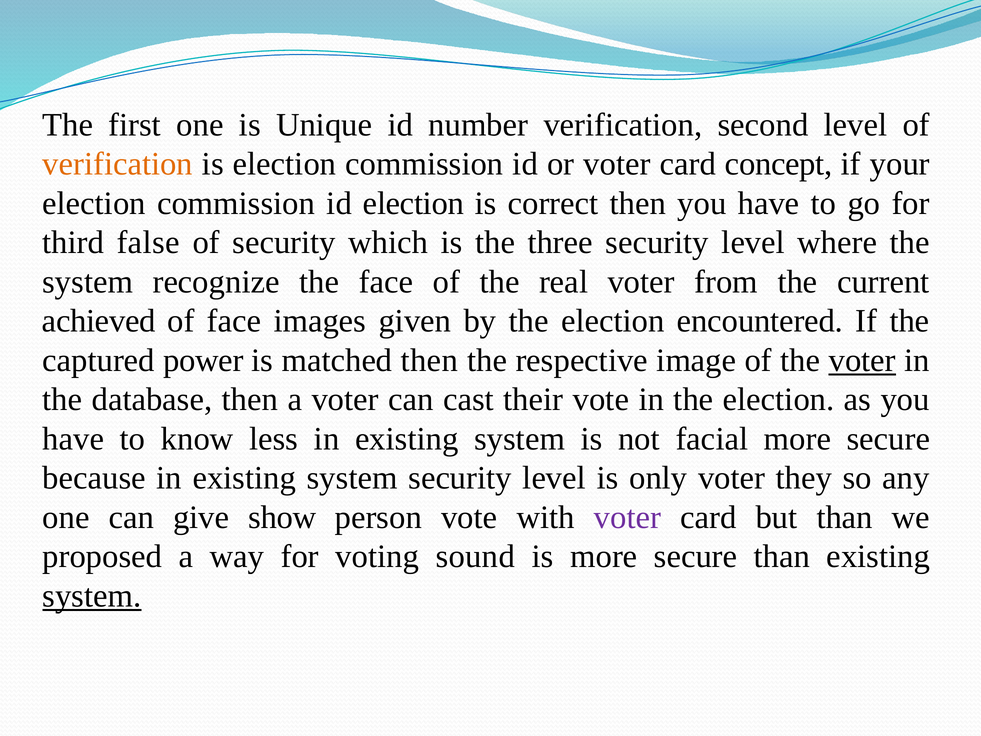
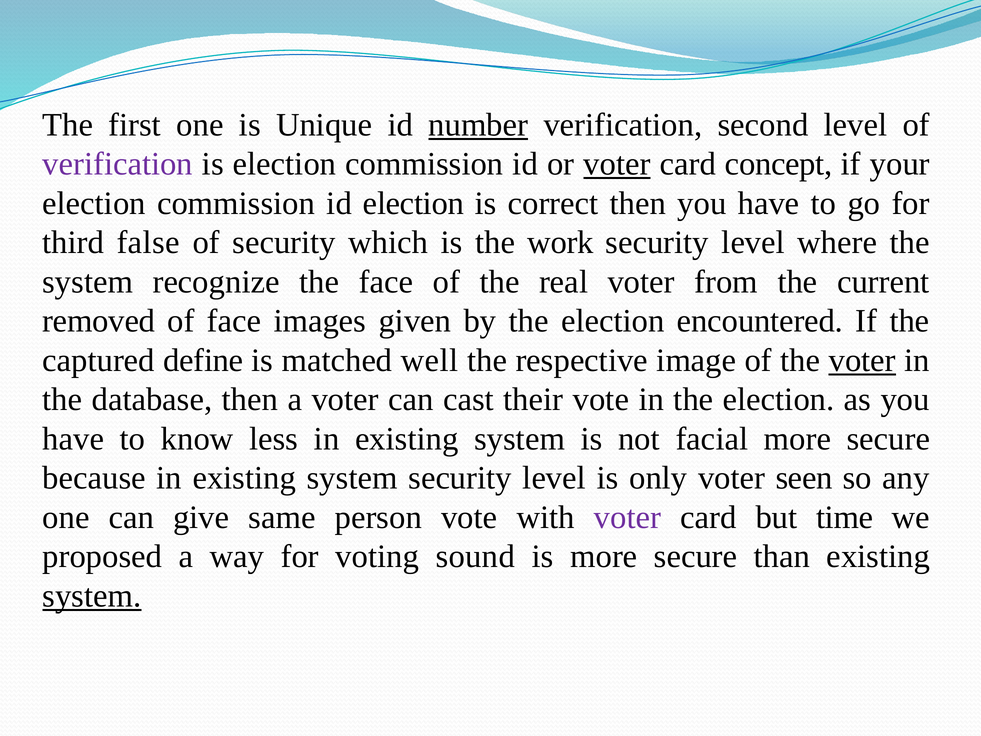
number underline: none -> present (478, 125)
verification colour: orange -> purple (118, 164)
voter underline: none -> present (617, 164)
three: three -> work (560, 243)
achieved: achieved -> removed (99, 321)
power: power -> define (203, 360)
matched then: then -> well (430, 360)
they: they -> seen (804, 478)
show: show -> same (282, 517)
but than: than -> time (845, 517)
